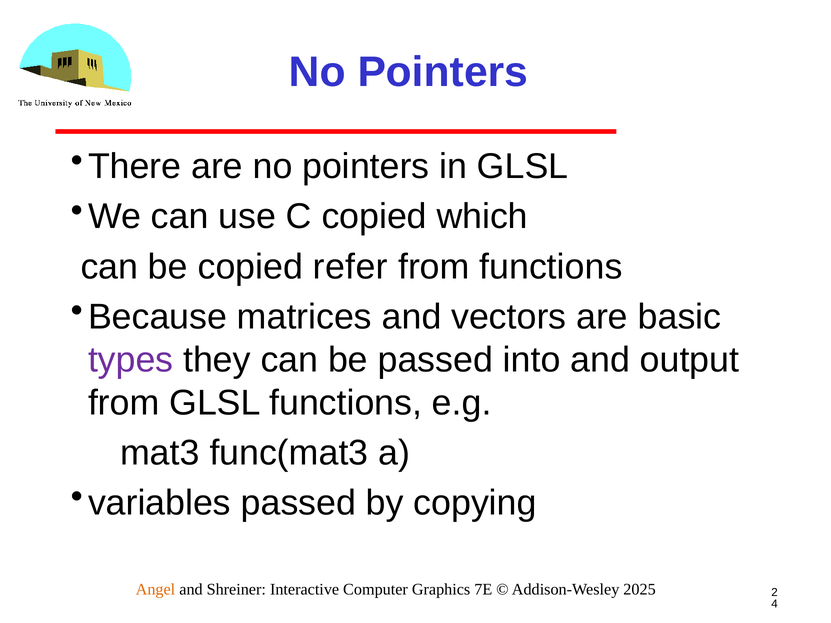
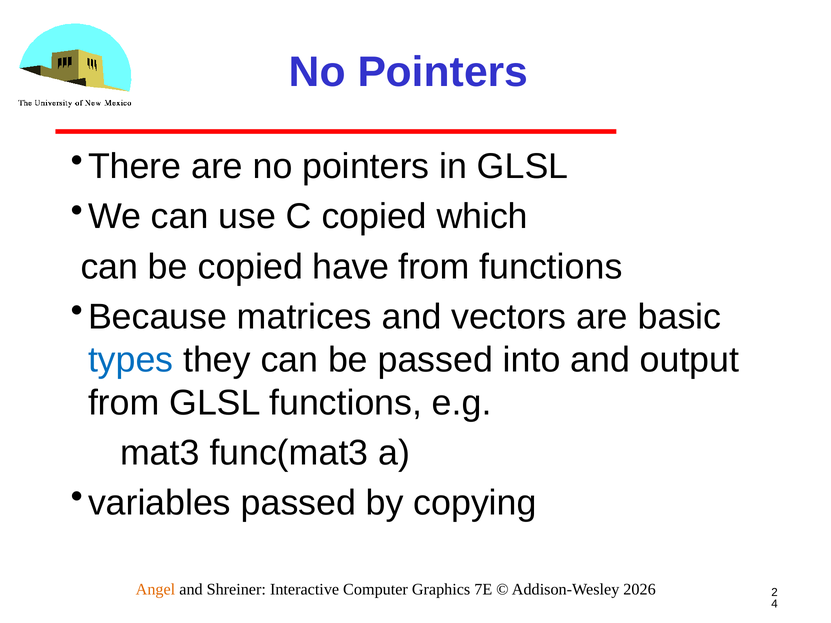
refer: refer -> have (351, 267)
types colour: purple -> blue (131, 360)
2025: 2025 -> 2026 (640, 590)
